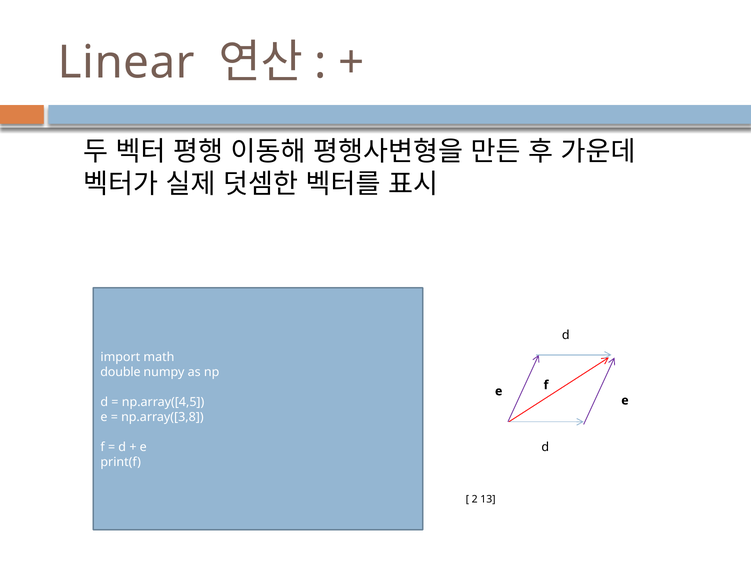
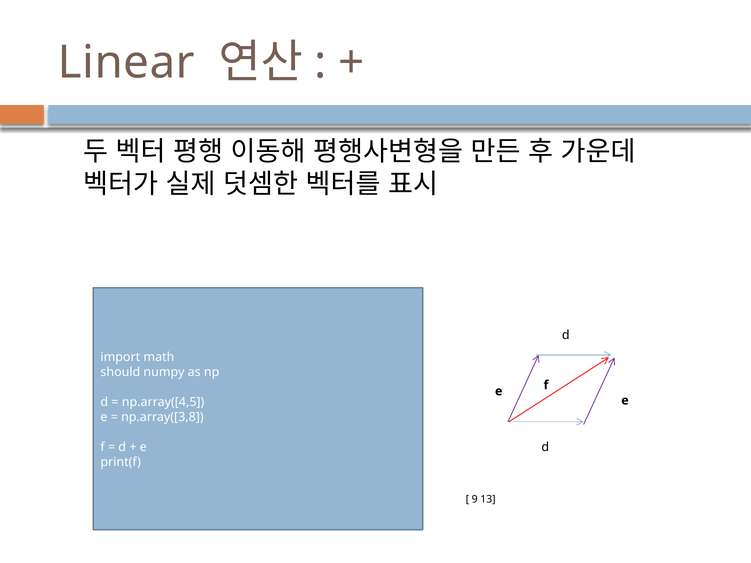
double: double -> should (120, 372)
2: 2 -> 9 (475, 499)
